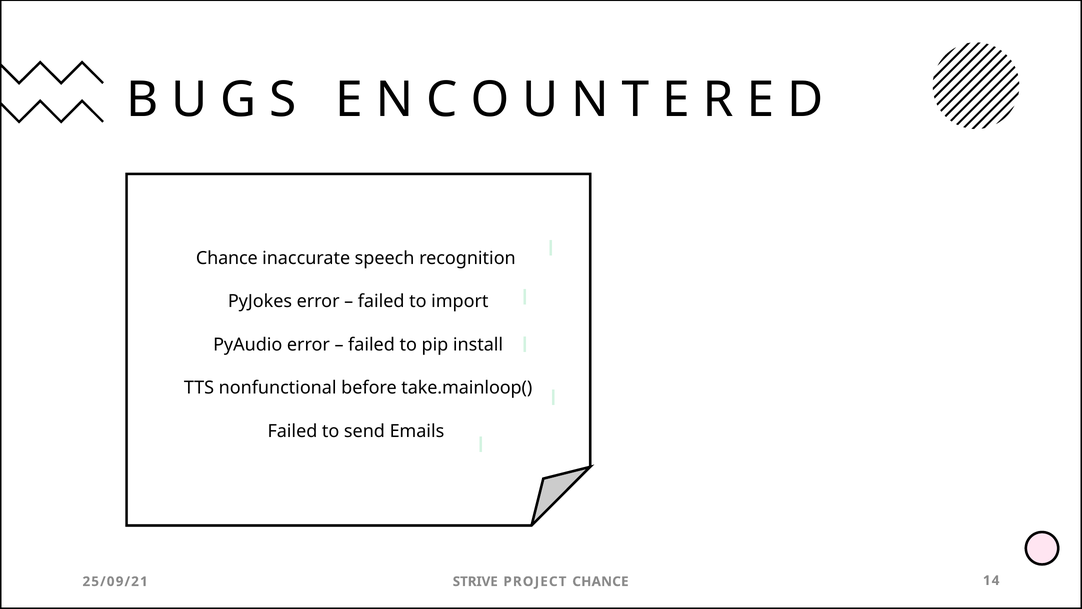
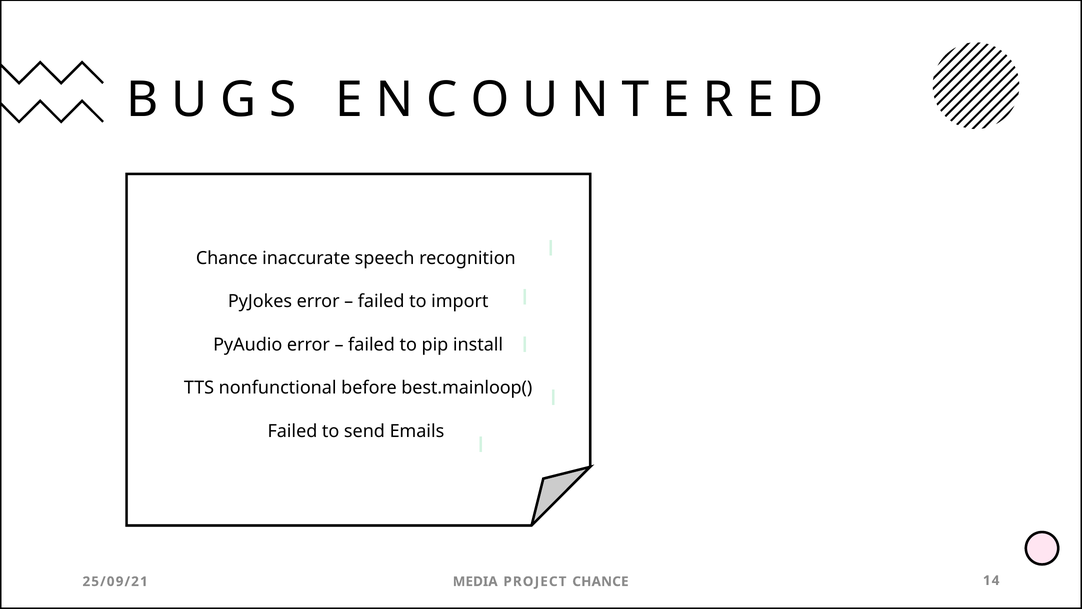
take.mainloop(: take.mainloop( -> best.mainloop( (467, 388)
STRIVE: STRIVE -> MEDIA (475, 581)
